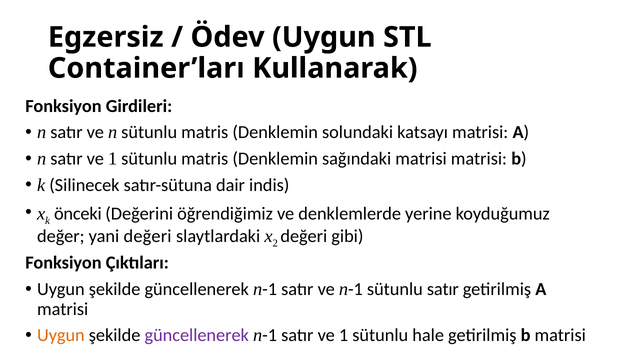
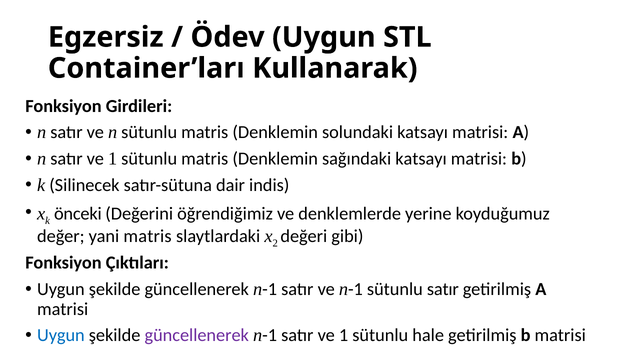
sağındaki matrisi: matrisi -> katsayı (421, 159)
yani değeri: değeri -> matris (148, 236)
Uygun colour: orange -> blue (61, 336)
